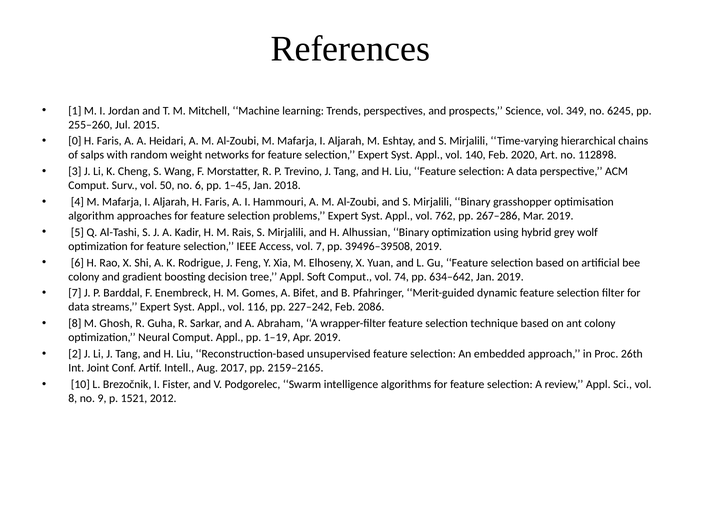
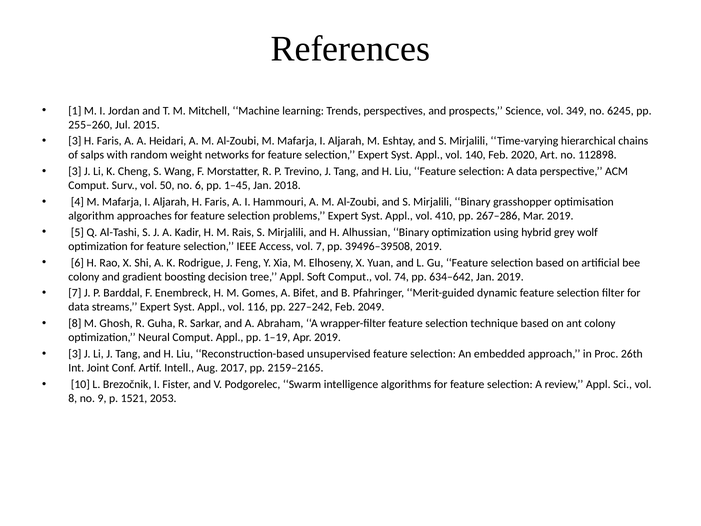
0: 0 -> 3 (75, 141)
762: 762 -> 410 (445, 216)
2086: 2086 -> 2049 (371, 307)
2: 2 -> 3 (75, 354)
2012: 2012 -> 2053 (163, 398)
